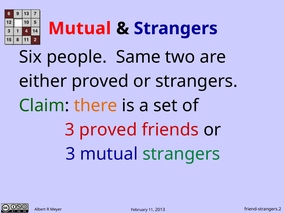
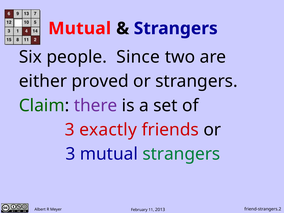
Same: Same -> Since (138, 57)
there colour: orange -> purple (96, 105)
3 proved: proved -> exactly (108, 130)
